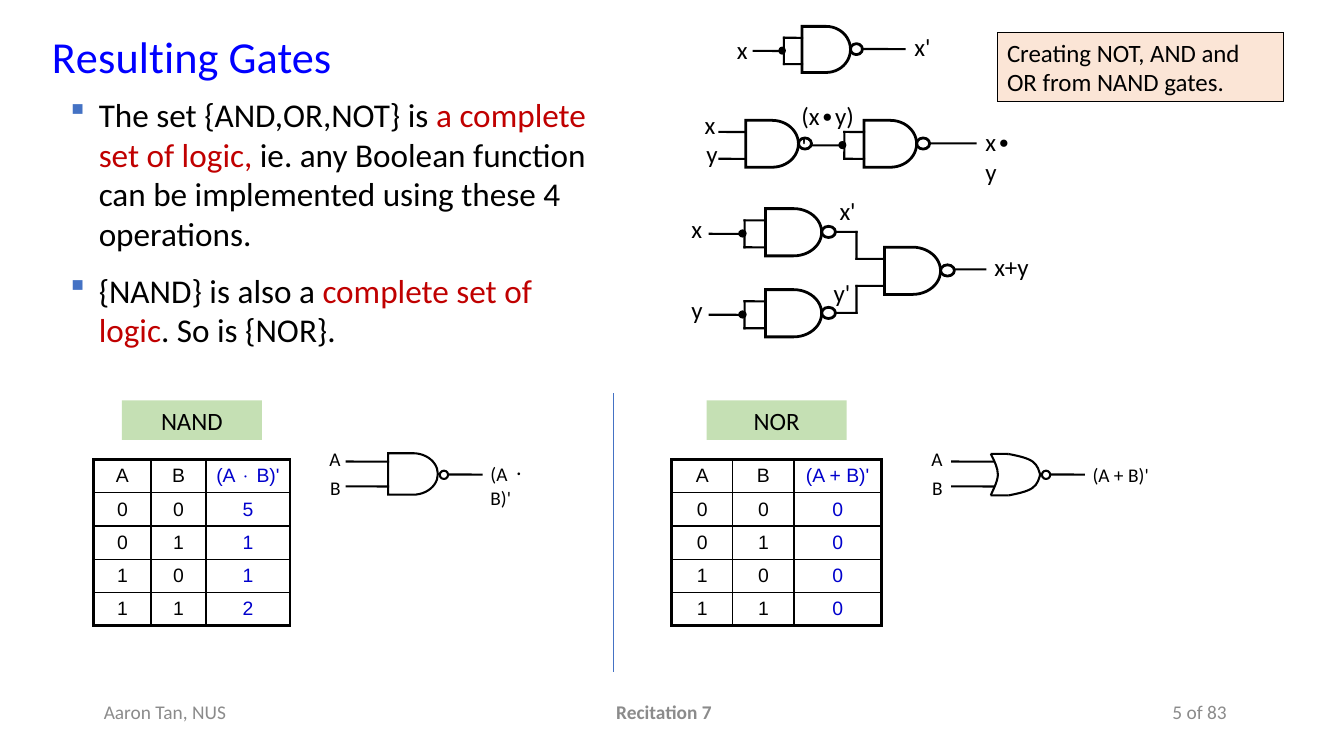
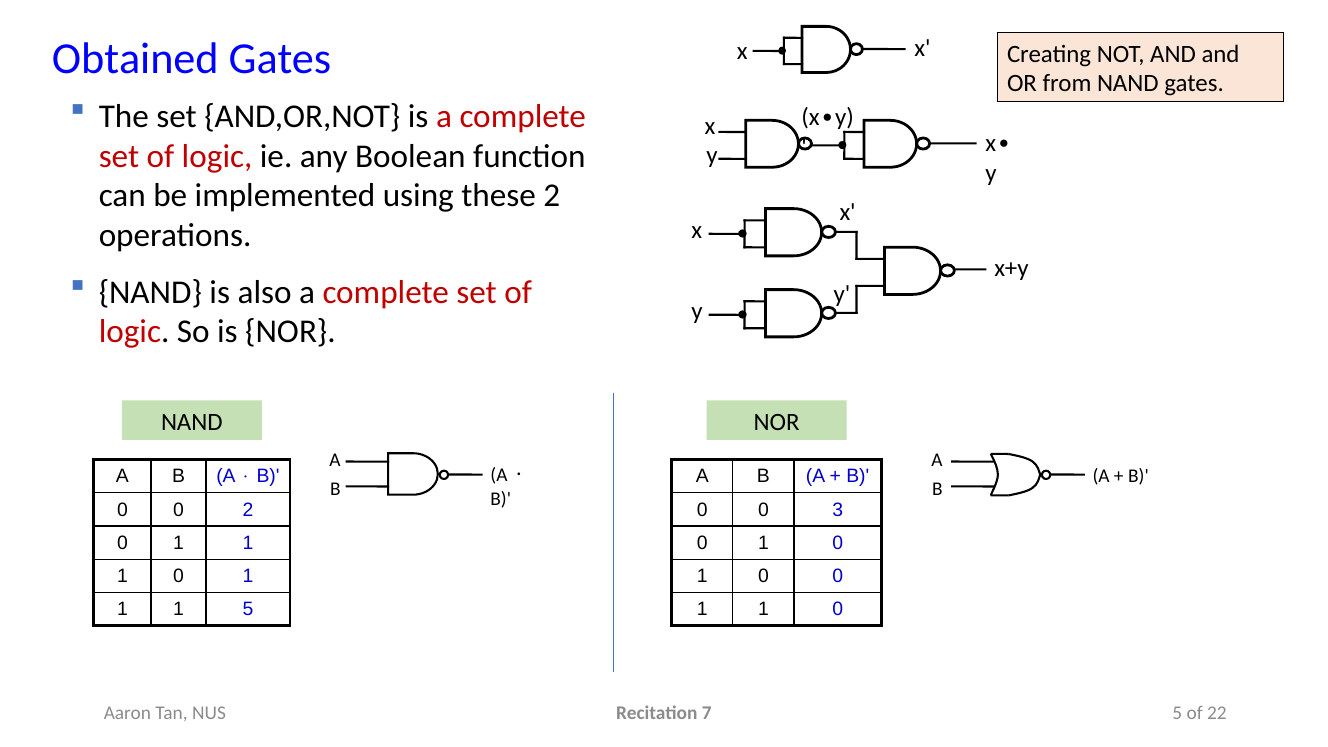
Resulting: Resulting -> Obtained (135, 59)
these 4: 4 -> 2 (552, 196)
0 5: 5 -> 2 (248, 510)
0: 0 -> 3 (838, 510)
1 2: 2 -> 5 (248, 609)
83: 83 -> 22 (1217, 713)
